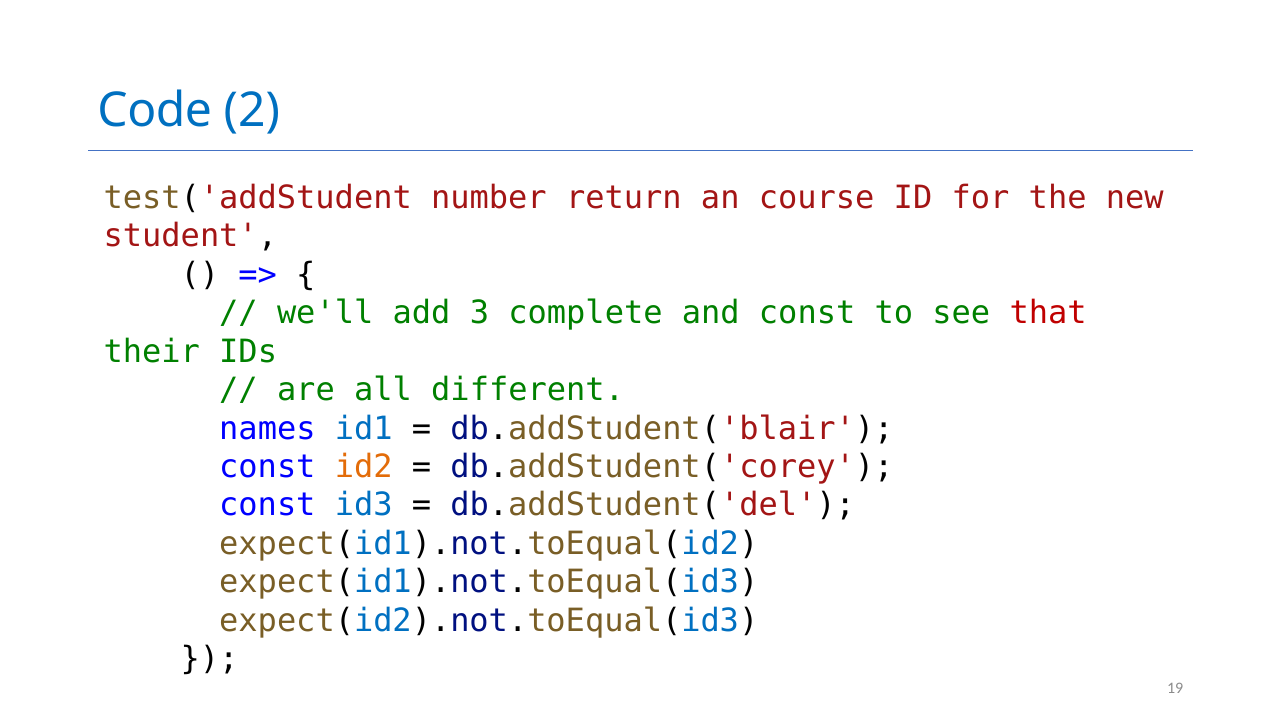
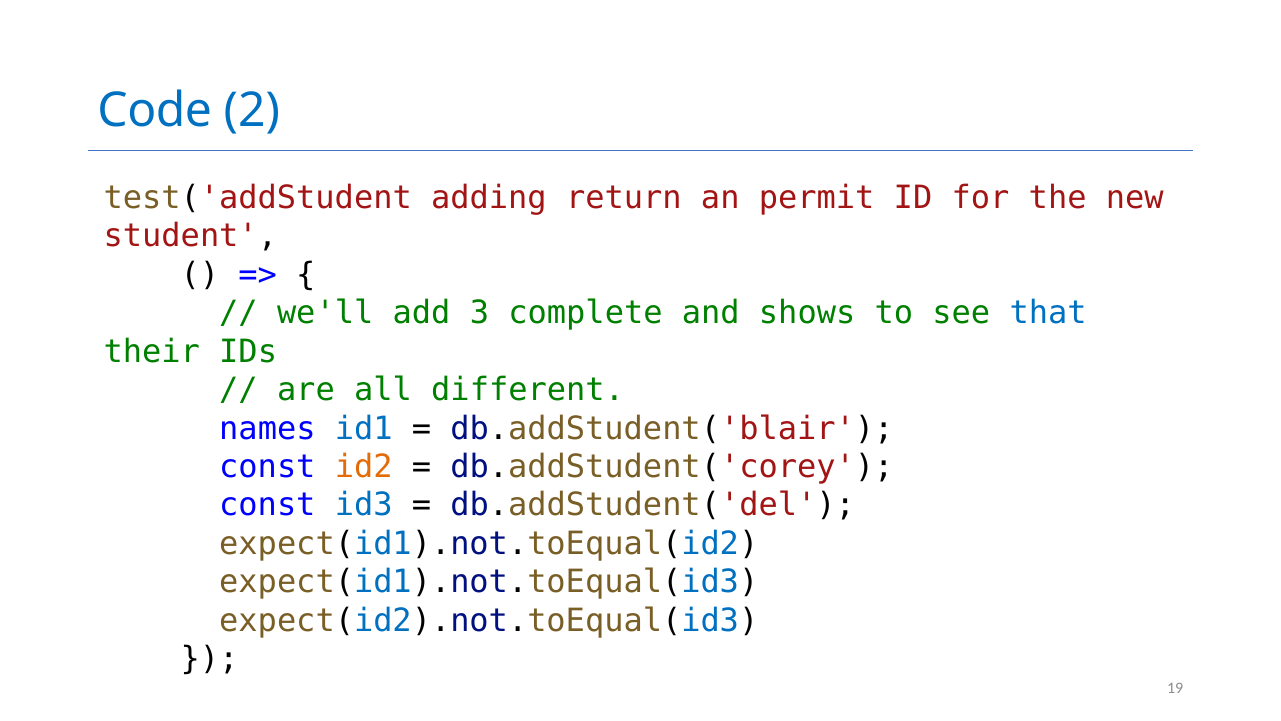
number: number -> adding (489, 198)
course: course -> permit (817, 198)
and const: const -> shows (807, 313)
that colour: red -> blue (1048, 313)
